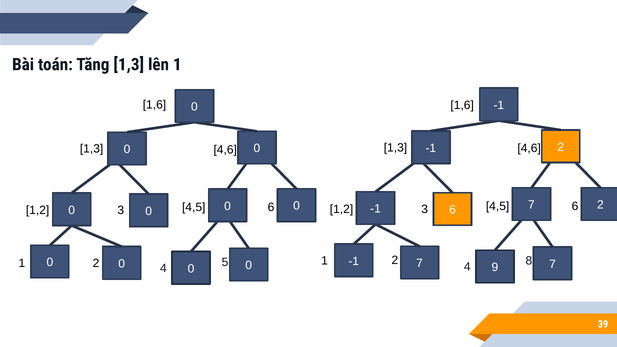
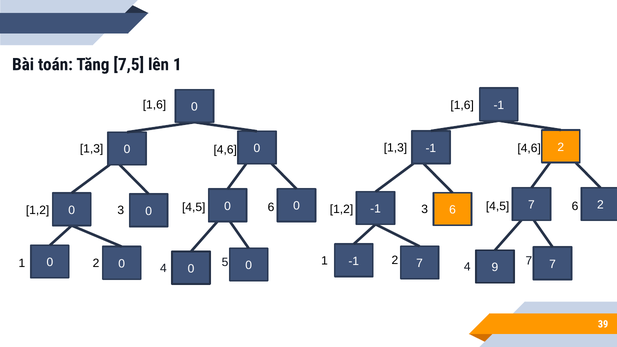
Tăng 1,3: 1,3 -> 7,5 (129, 65)
4 8: 8 -> 7 (529, 261)
